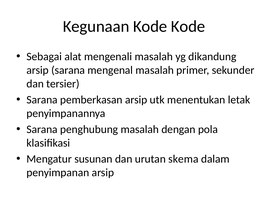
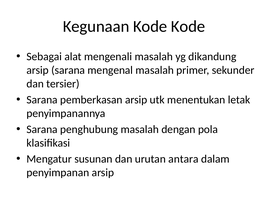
skema: skema -> antara (183, 159)
